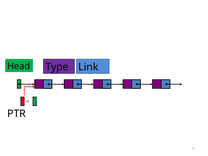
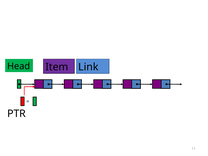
Type: Type -> Item (57, 67)
